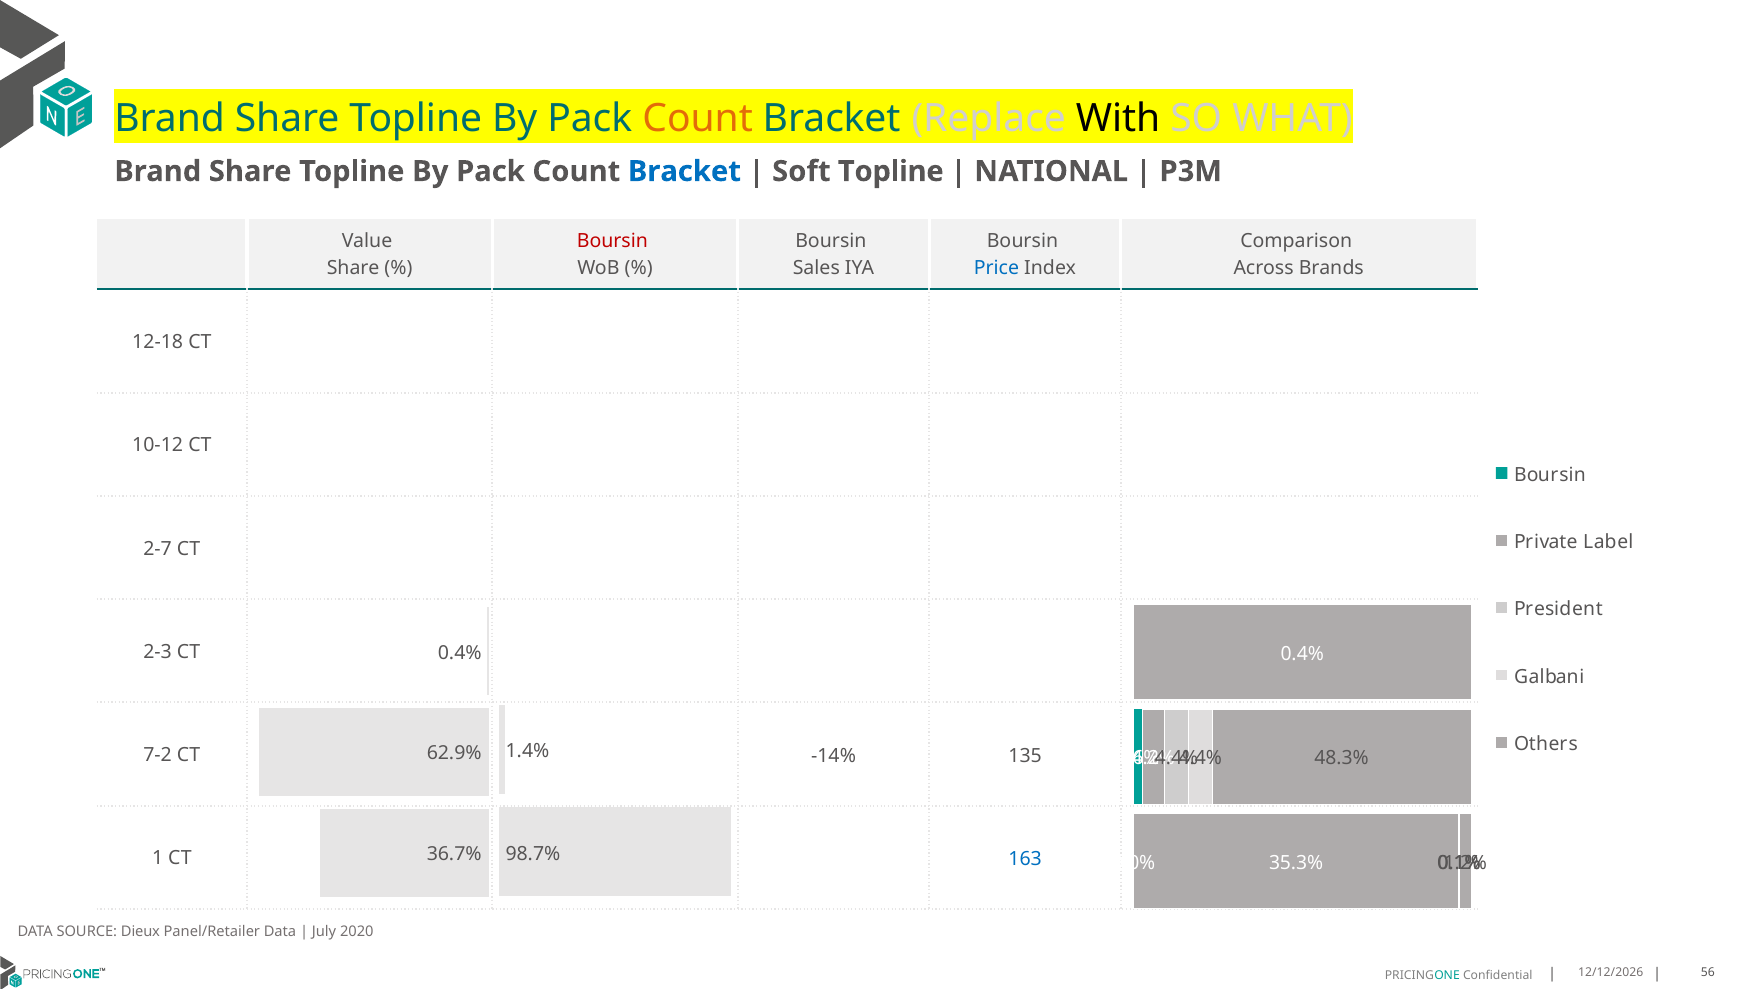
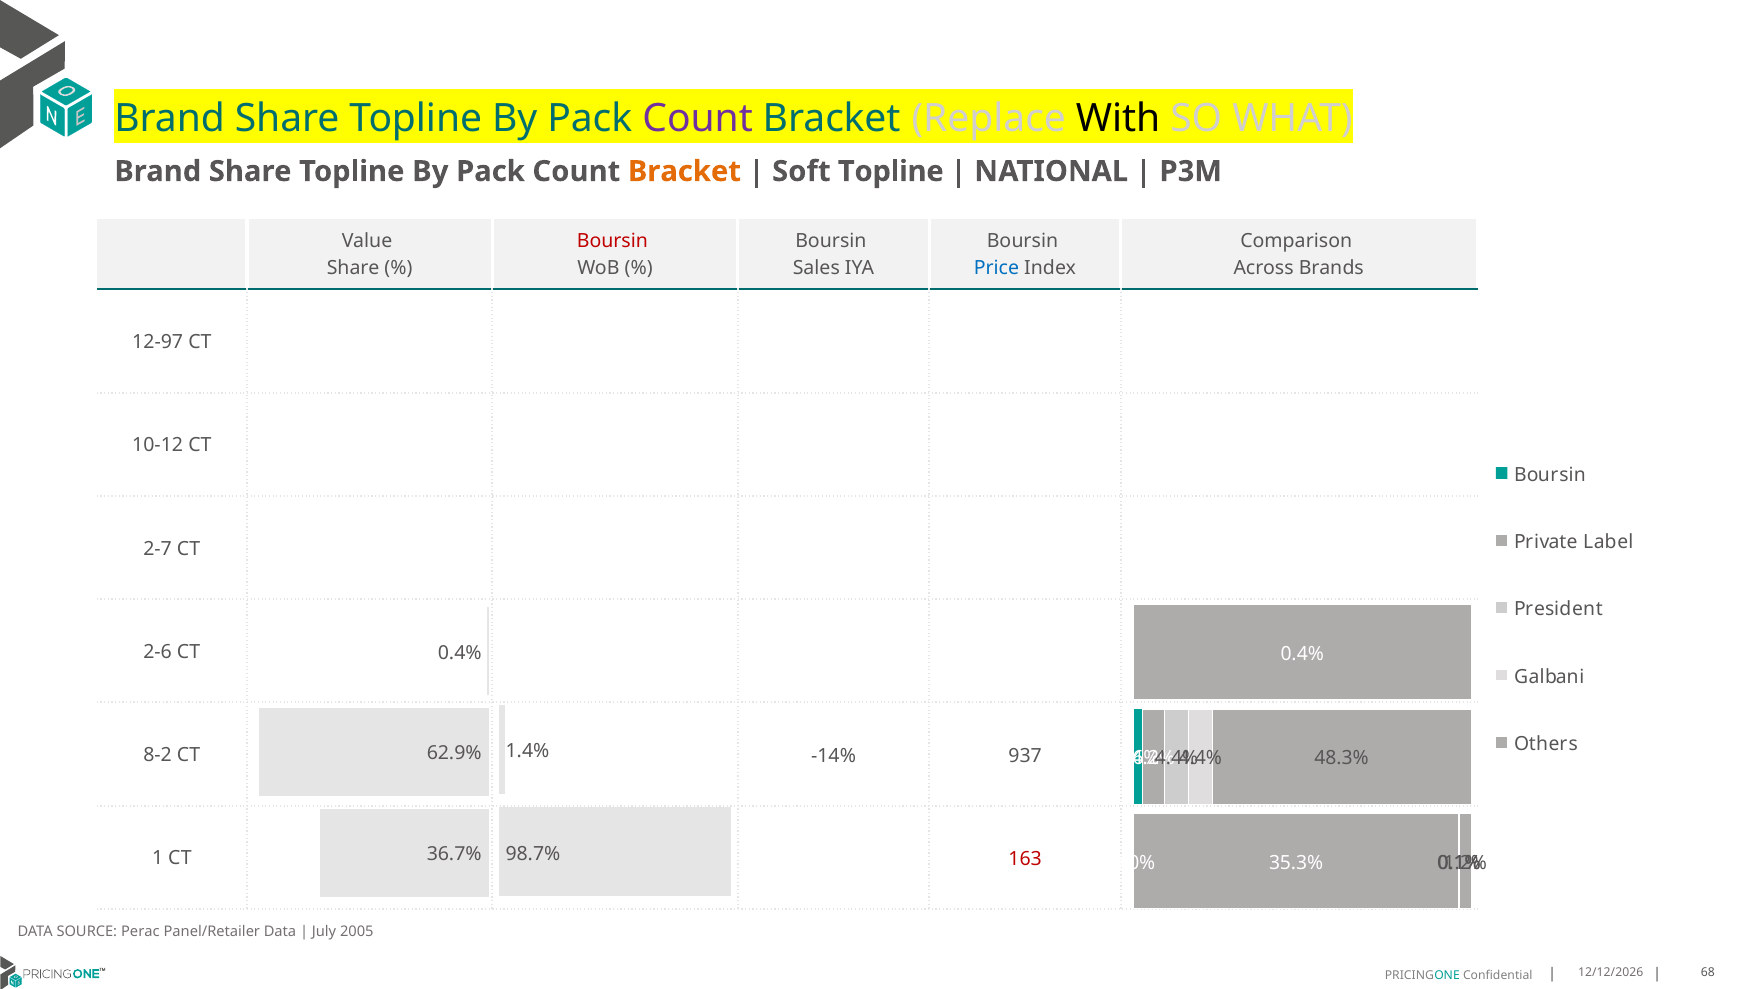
Count colour: orange -> purple (698, 118)
Bracket colour: blue -> orange (684, 171)
12-18: 12-18 -> 12-97 (158, 342)
2-3: 2-3 -> 2-6 (158, 652)
7-2: 7-2 -> 8-2 (158, 755)
135: 135 -> 937 (1025, 756)
163 colour: blue -> red (1025, 859)
Dieux: Dieux -> Perac (140, 931)
2020: 2020 -> 2005 (357, 931)
56: 56 -> 68 (1708, 972)
